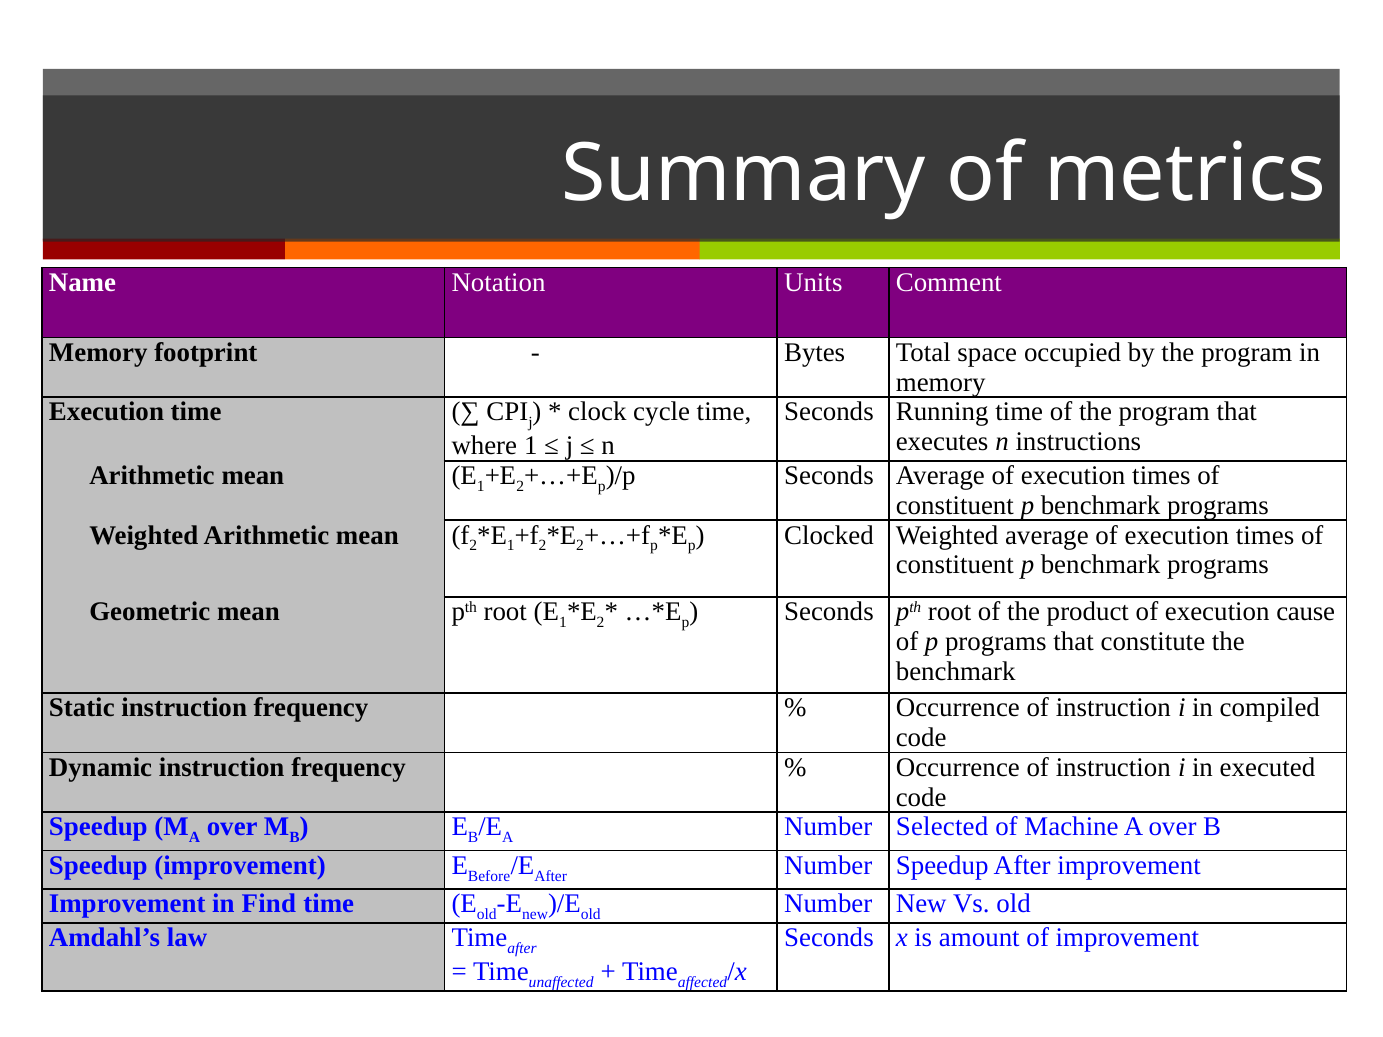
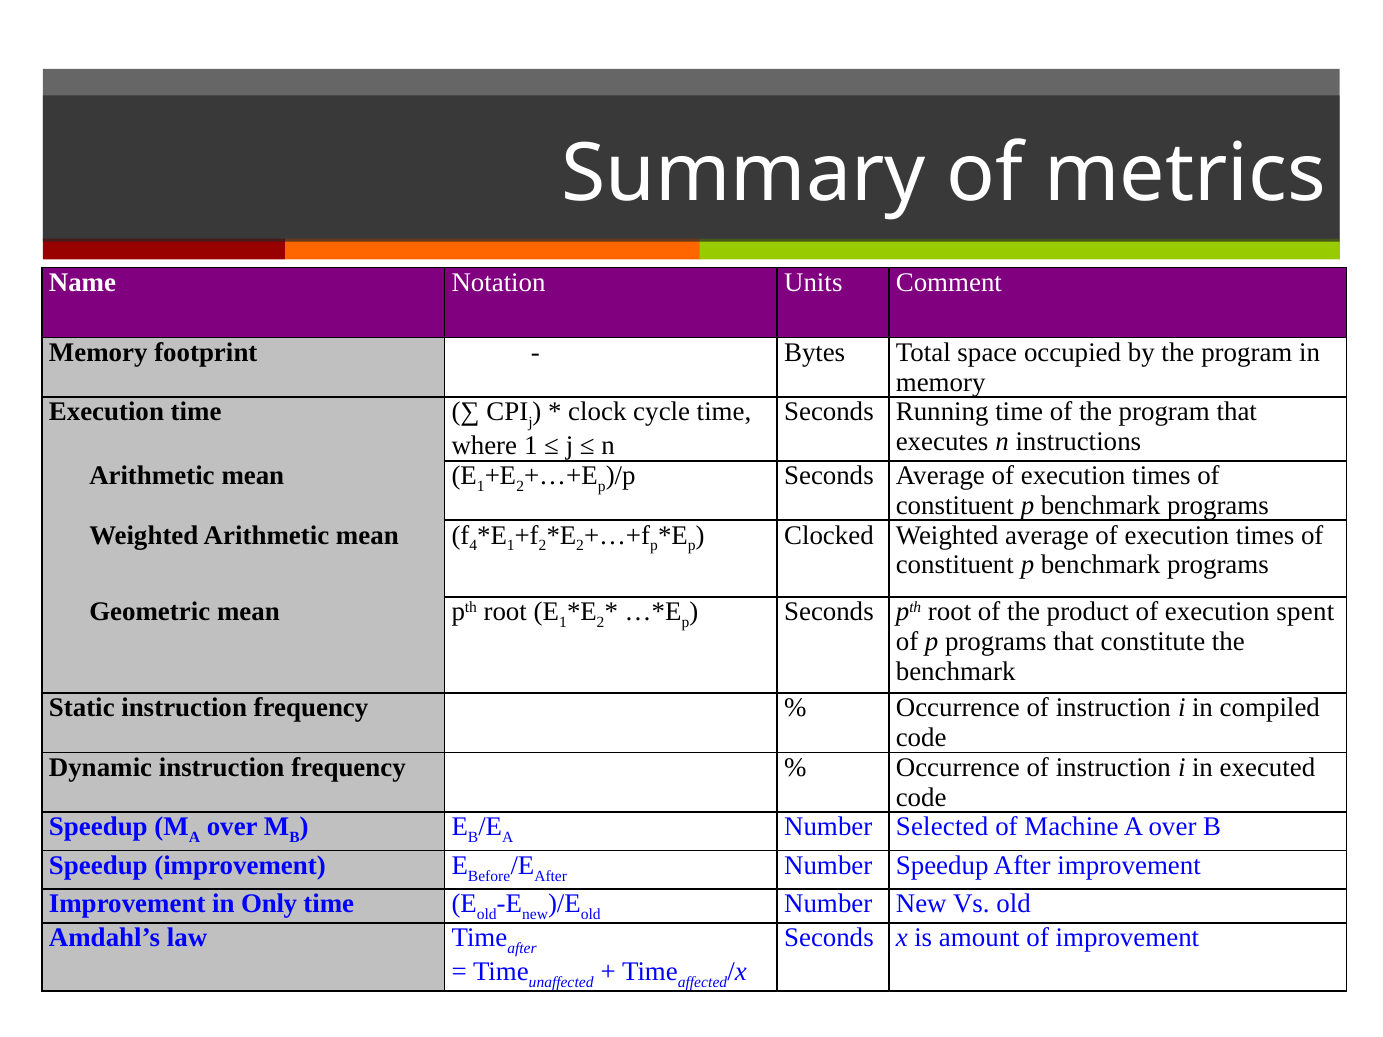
2: 2 -> 4 (473, 546)
cause: cause -> spent (1305, 612)
Find: Find -> Only (269, 904)
